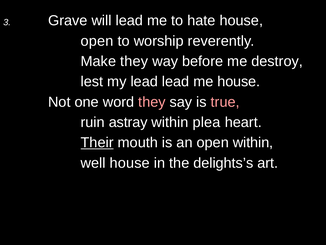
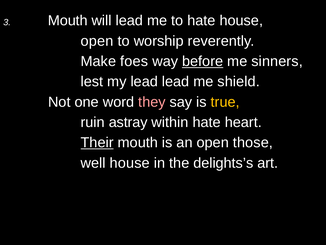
3 Grave: Grave -> Mouth (68, 21)
Make they: they -> foes (134, 61)
before underline: none -> present (203, 61)
destroy: destroy -> sinners (277, 61)
me house: house -> shield (239, 81)
true colour: pink -> yellow (225, 102)
within plea: plea -> hate (207, 122)
open within: within -> those (253, 142)
